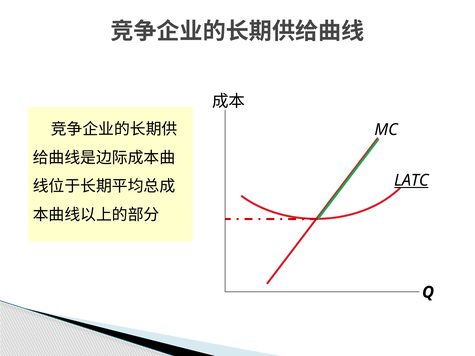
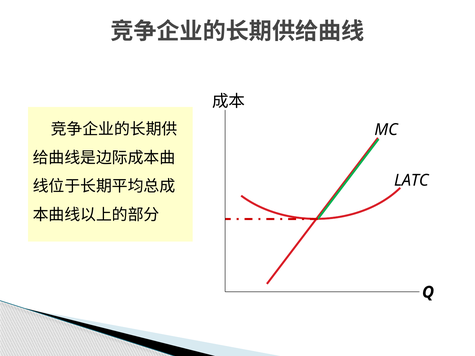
LATC underline: present -> none (411, 181)
